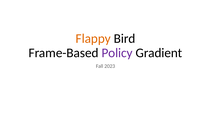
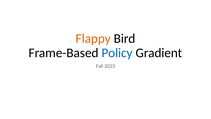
Policy colour: purple -> blue (117, 53)
